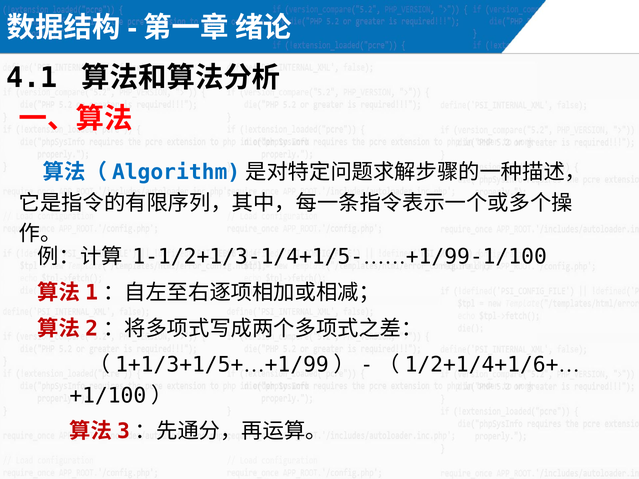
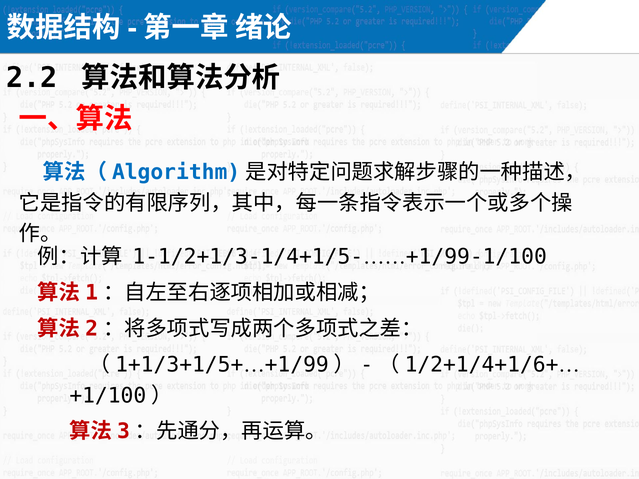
4.1: 4.1 -> 2.2 (32, 78)
